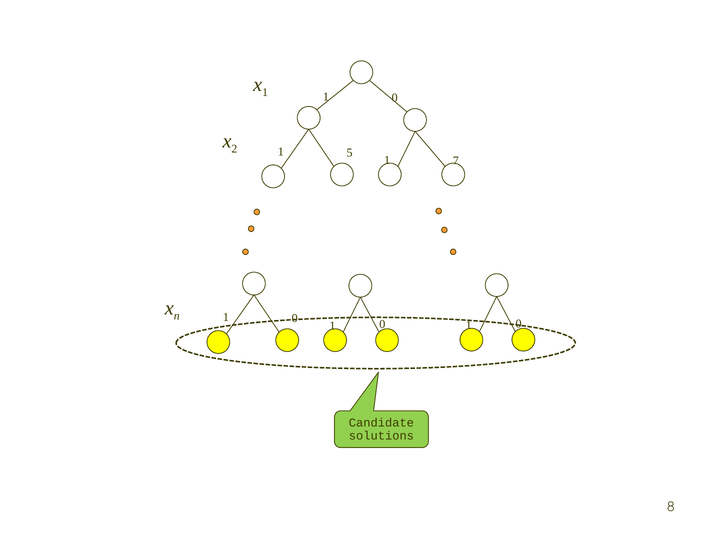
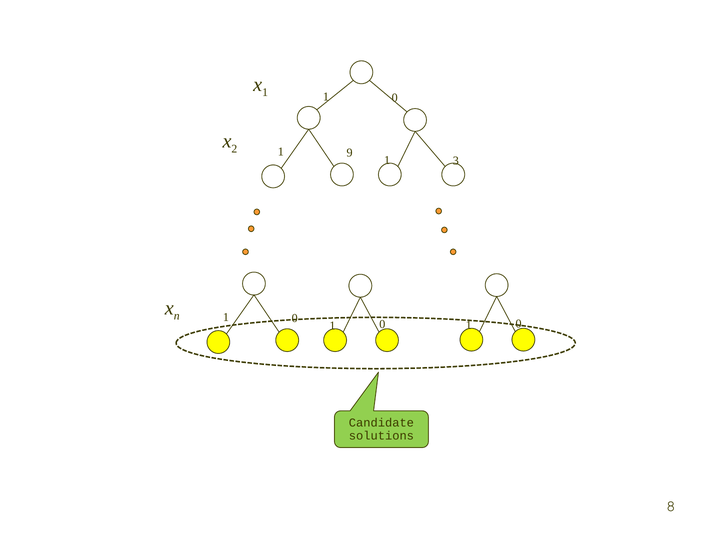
5: 5 -> 9 (350, 153)
7: 7 -> 3 (456, 161)
